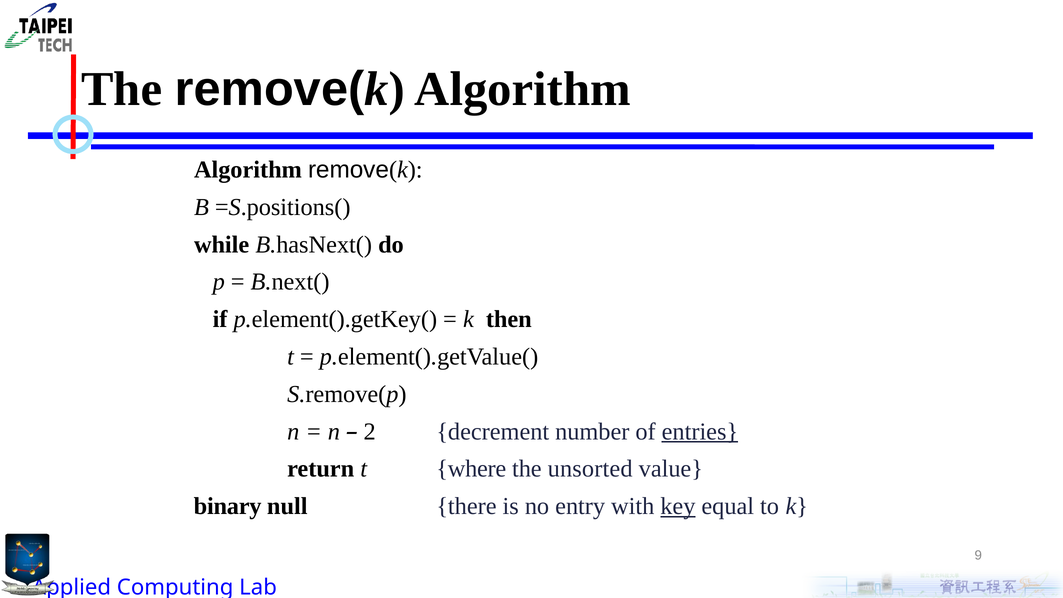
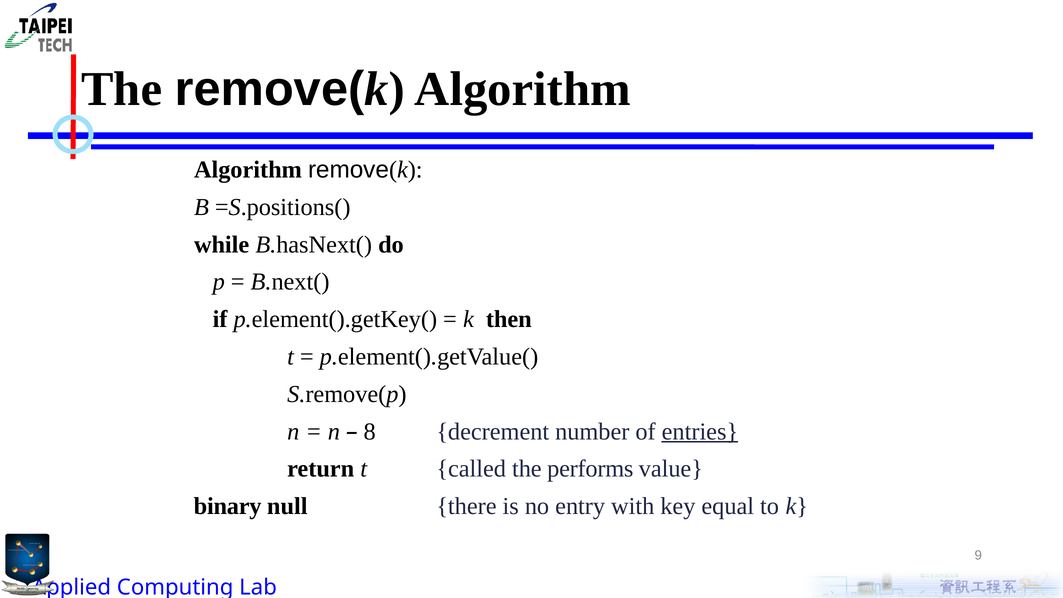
2: 2 -> 8 (370, 431)
where: where -> called (471, 469)
unsorted: unsorted -> performs (590, 469)
key underline: present -> none (678, 506)
